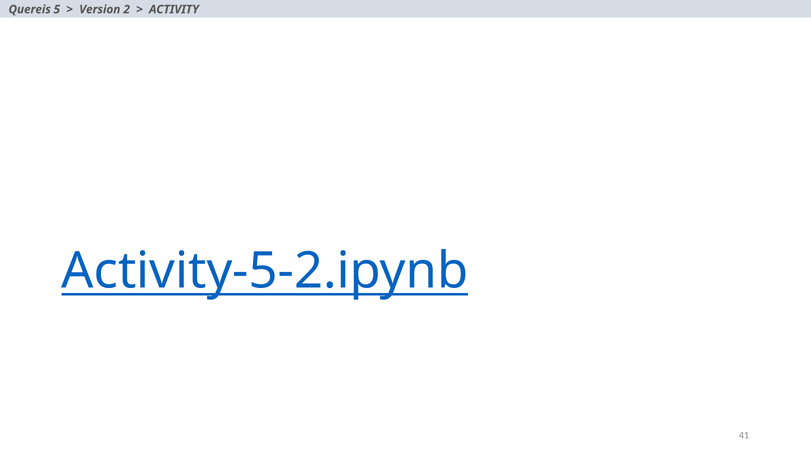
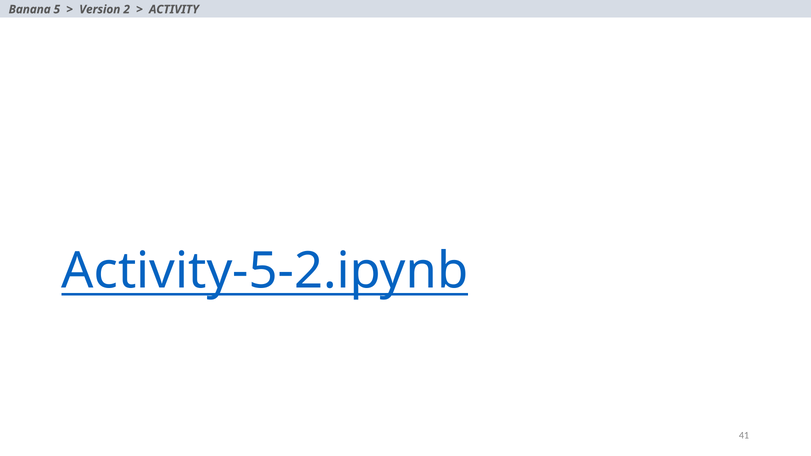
Quereis: Quereis -> Banana (30, 9)
